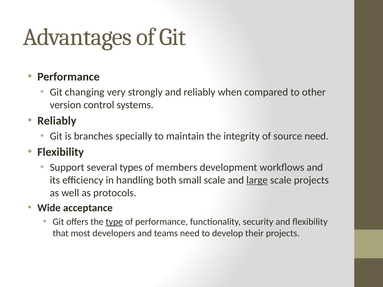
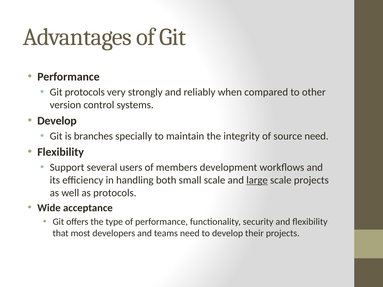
Git changing: changing -> protocols (85, 92)
Reliably: Reliably -> Develop (57, 121)
types: types -> users (131, 168)
type underline: present -> none (114, 222)
